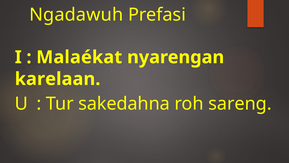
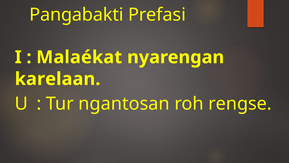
Ngadawuh: Ngadawuh -> Pangabakti (76, 15)
sakedahna: sakedahna -> ngantosan (124, 103)
sareng: sareng -> rengse (240, 103)
